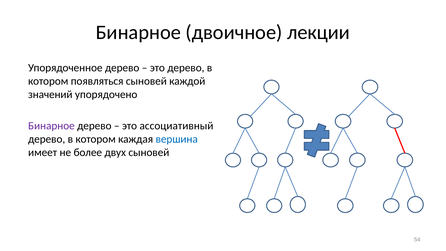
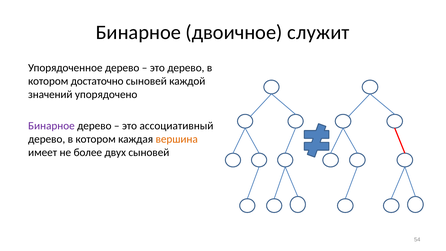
лекции: лекции -> служит (318, 32)
появляться: появляться -> достаточно (97, 81)
вершина colour: blue -> orange (177, 139)
